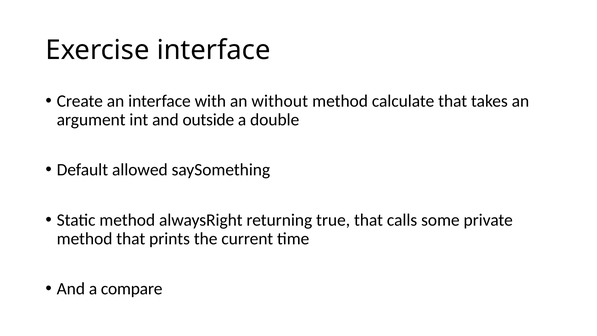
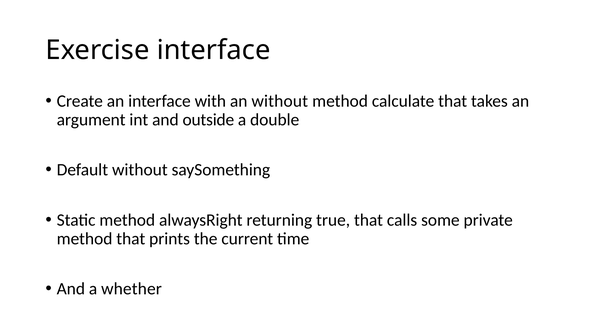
Default allowed: allowed -> without (140, 170)
compare: compare -> whether (132, 289)
